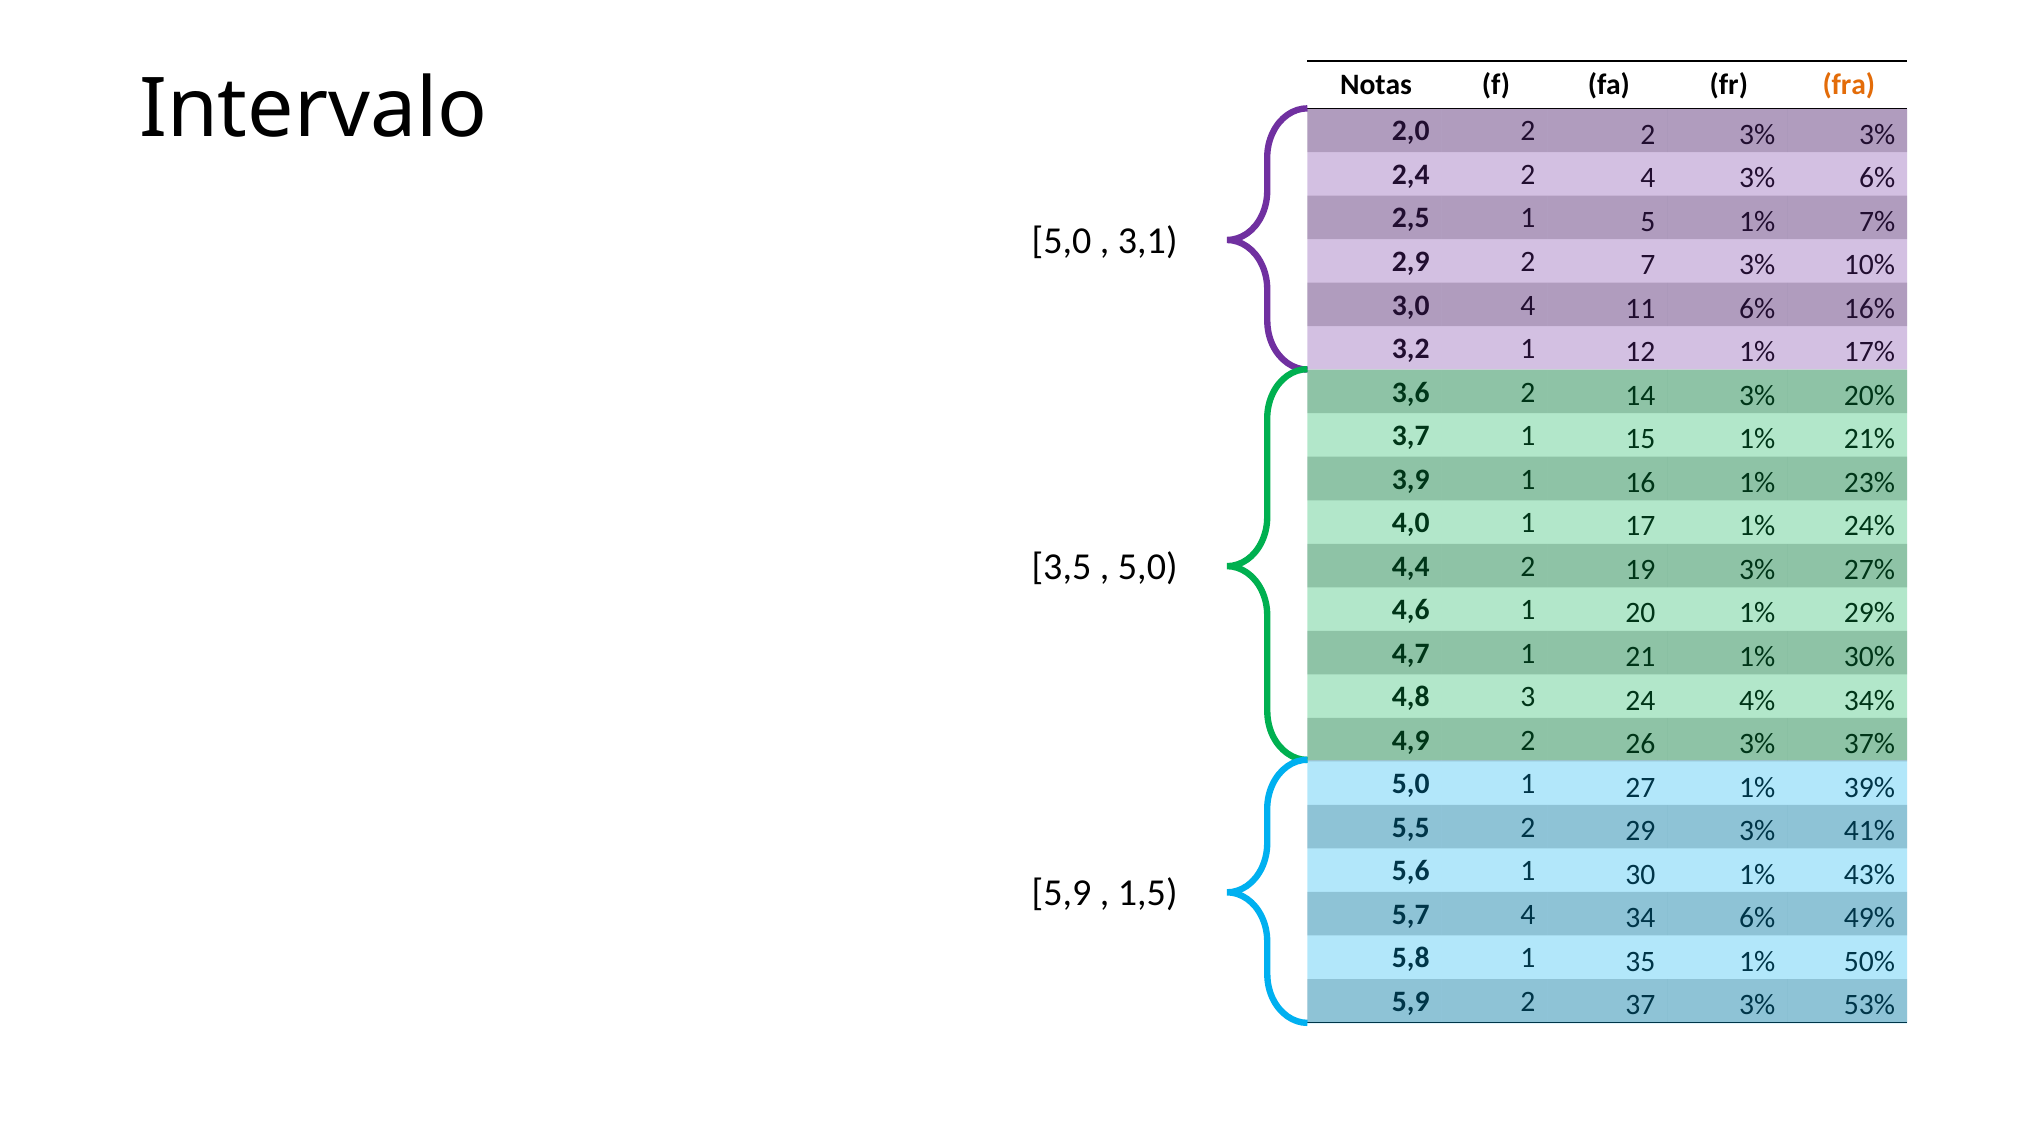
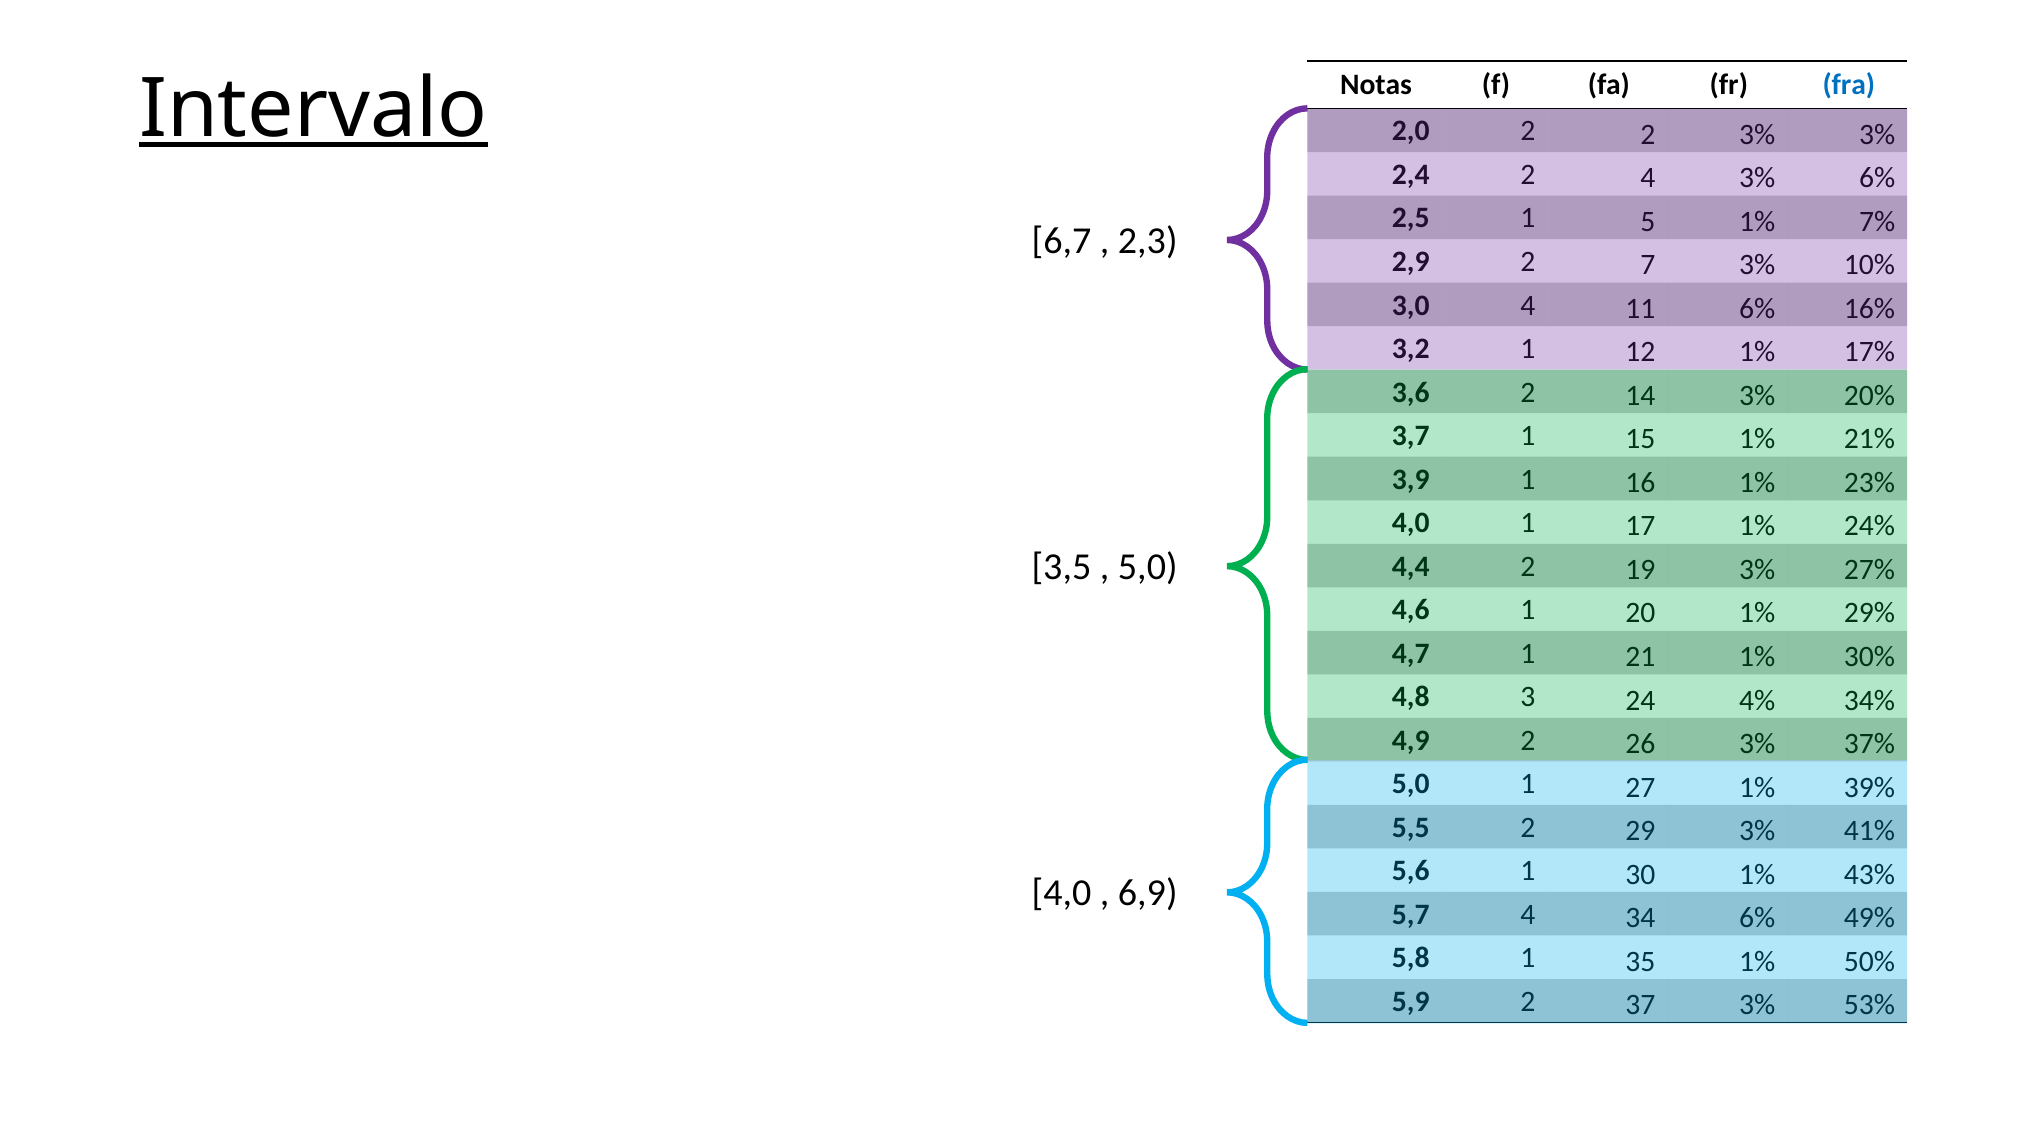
Intervalo underline: none -> present (313, 109)
fra colour: orange -> blue (1849, 85)
5,0: 5,0 -> 6,7 (1062, 241)
3,1: 3,1 -> 2,3 (1148, 241)
5,9: 5,9 -> 4,0 (1062, 893)
1,5: 1,5 -> 6,9 (1148, 893)
